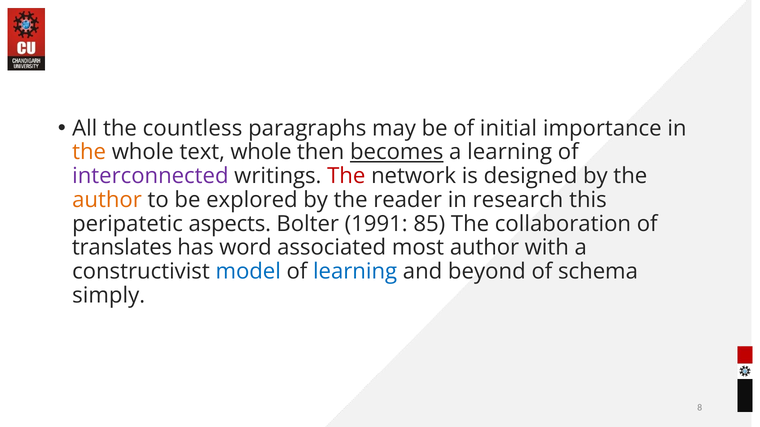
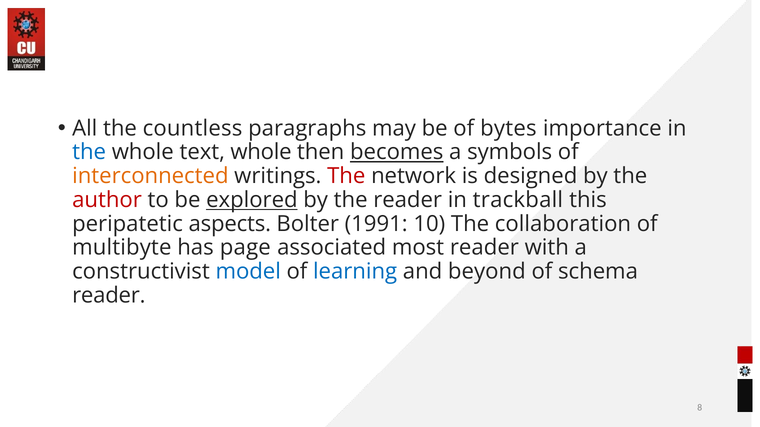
initial: initial -> bytes (508, 128)
the colour: orange -> blue (89, 152)
a learning: learning -> symbols (510, 152)
interconnected colour: purple -> orange (150, 176)
author colour: orange -> red (107, 200)
explored underline: none -> present (252, 200)
research: research -> trackball (518, 200)
85: 85 -> 10 (429, 224)
translates: translates -> multibyte (122, 248)
word: word -> page (245, 248)
most author: author -> reader (484, 248)
simply: simply -> reader (109, 296)
